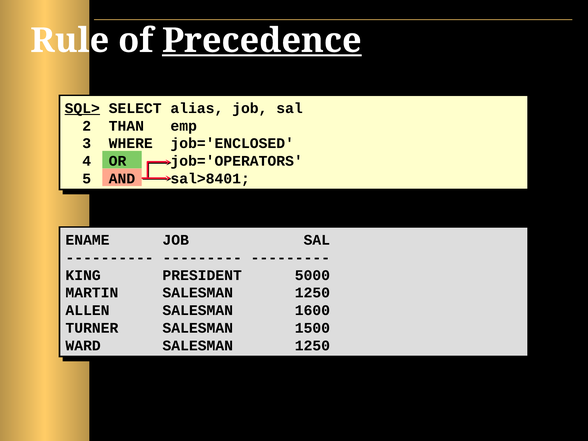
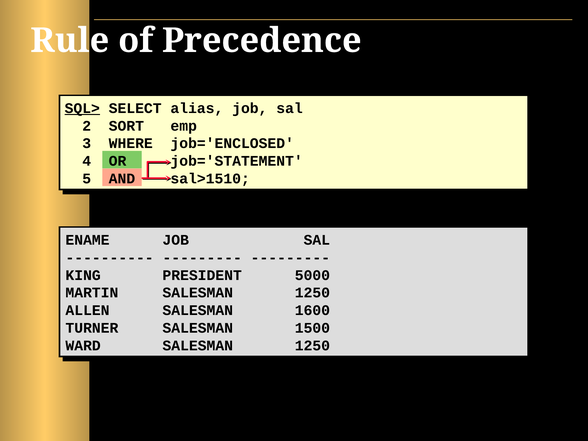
Precedence underline: present -> none (262, 41)
THAN: THAN -> SORT (126, 126)
job='OPERATORS: job='OPERATORS -> job='STATEMENT (237, 161)
sal>8401: sal>8401 -> sal>1510 (210, 179)
